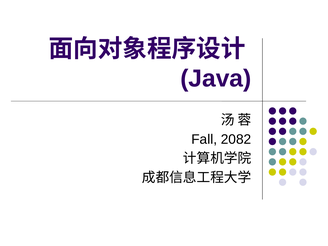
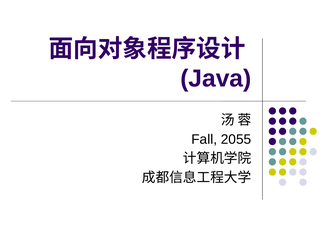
2082: 2082 -> 2055 (236, 139)
